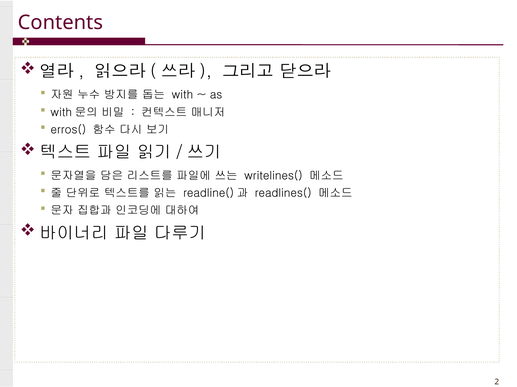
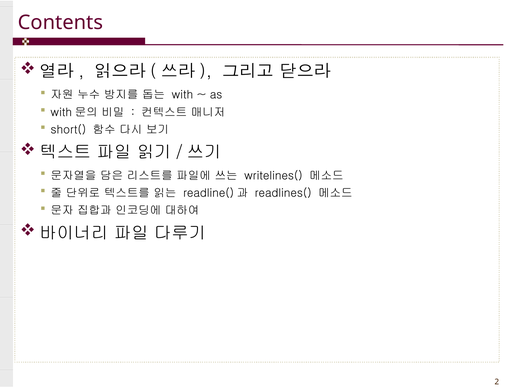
erros(: erros( -> short( (68, 130)
